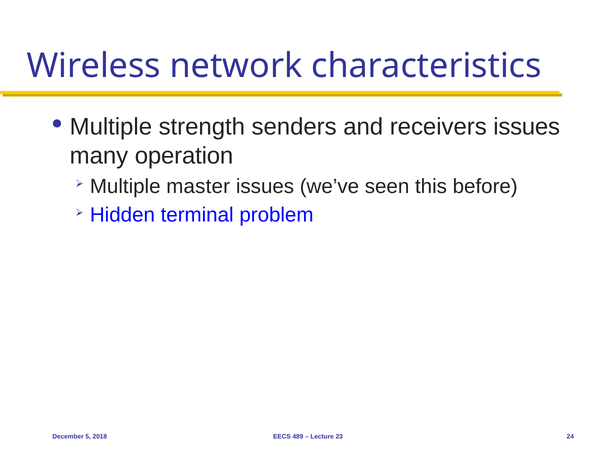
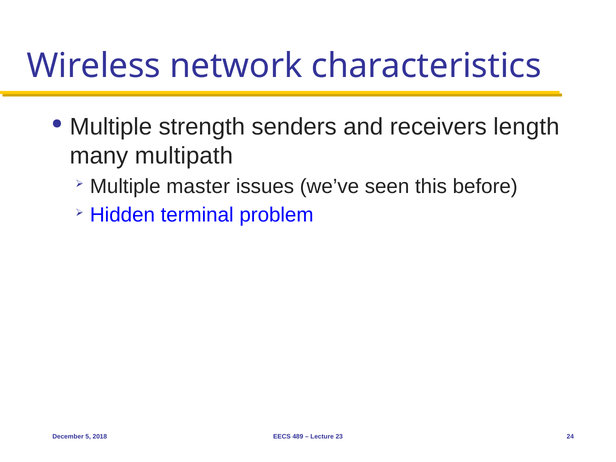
receivers issues: issues -> length (526, 127)
operation: operation -> multipath (184, 156)
